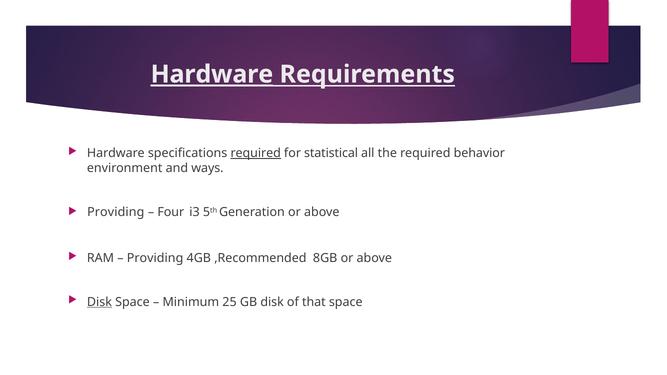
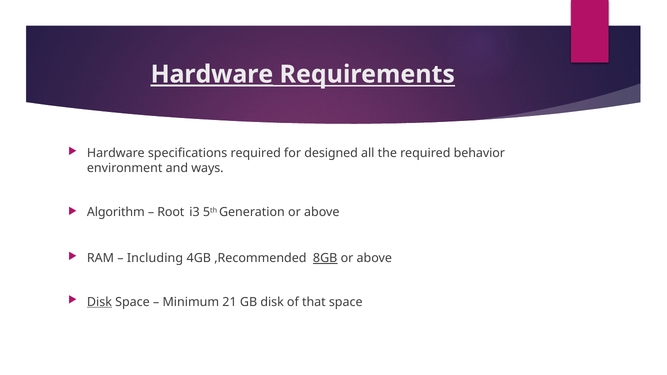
required underline: present -> none (256, 153)
statistical: statistical -> designed (331, 153)
Providing: Providing -> Algorithm (116, 212)
Four: Four -> Root (171, 212)
Providing: Providing -> Including (155, 258)
8GB underline: none -> present (325, 258)
25: 25 -> 21 (230, 302)
